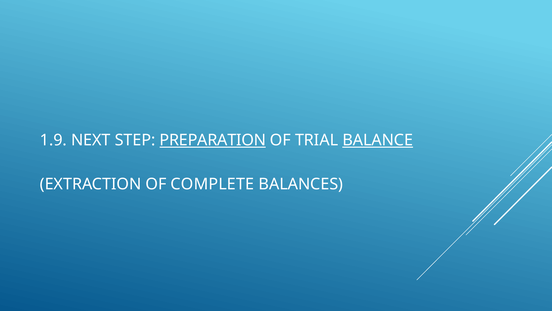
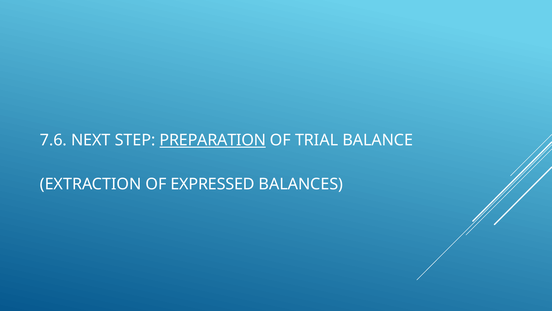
1.9: 1.9 -> 7.6 (53, 140)
BALANCE underline: present -> none (378, 140)
COMPLETE: COMPLETE -> EXPRESSED (213, 184)
